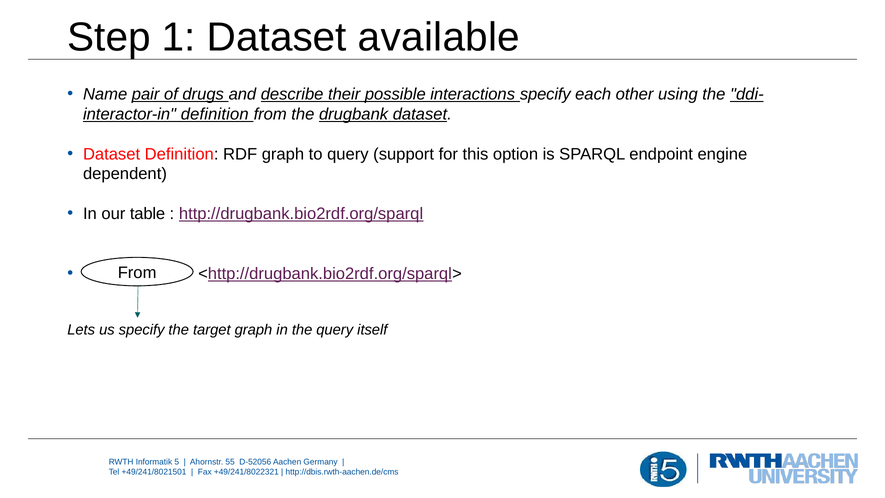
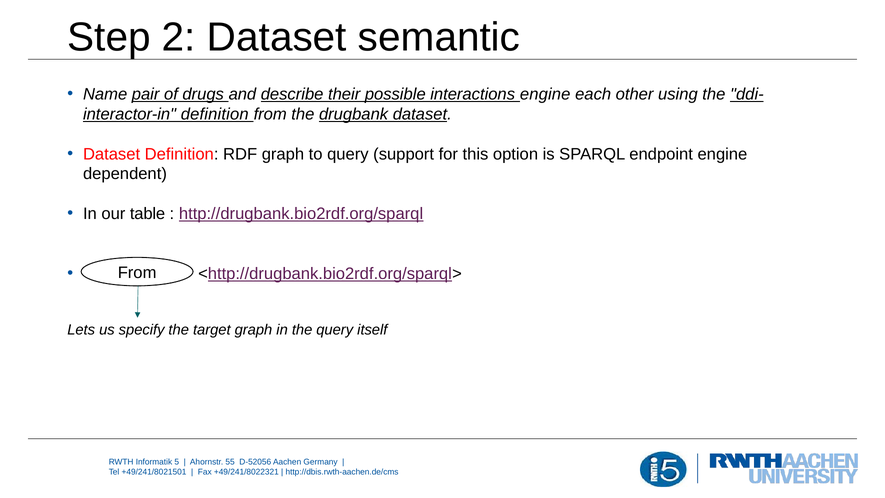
1: 1 -> 2 (179, 37)
available: available -> semantic (439, 37)
interactions specify: specify -> engine (545, 94)
